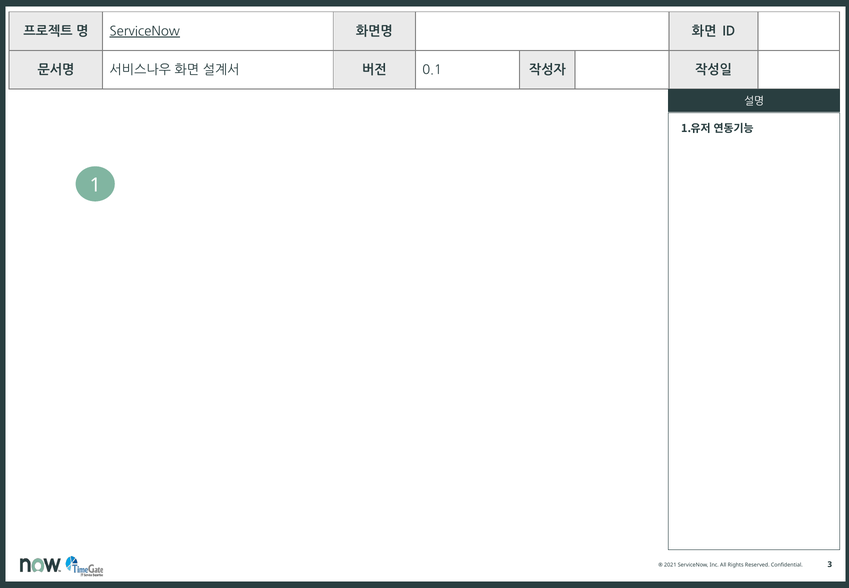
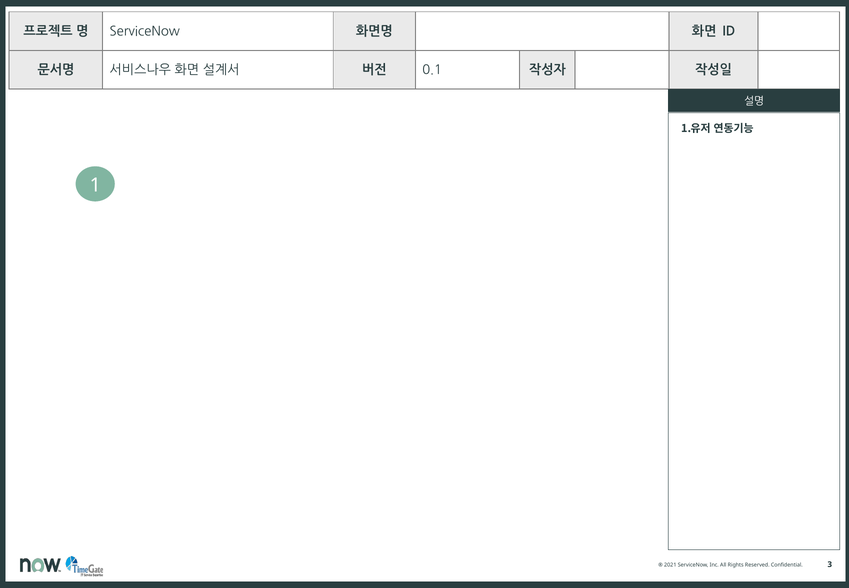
ServiceNow underline: present -> none (145, 31)
